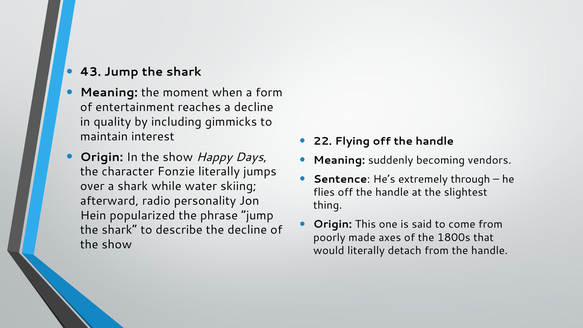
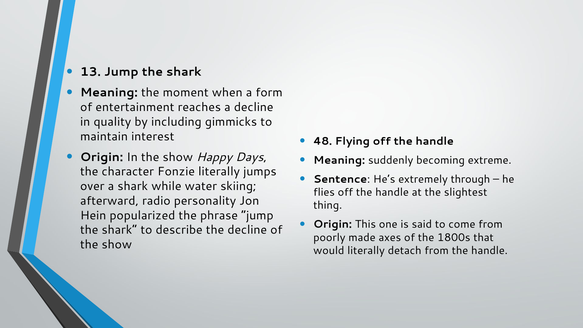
43: 43 -> 13 (91, 72)
22: 22 -> 48 (323, 141)
vendors: vendors -> extreme (490, 160)
